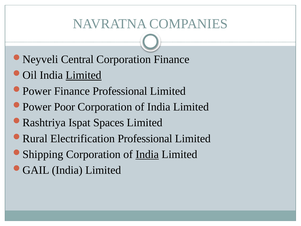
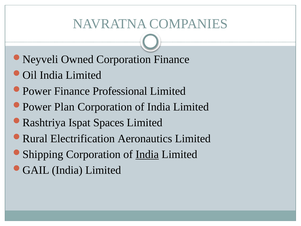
Central: Central -> Owned (77, 59)
Limited underline: present -> none (84, 75)
Poor: Poor -> Plan (64, 107)
Electrification Professional: Professional -> Aeronautics (145, 138)
